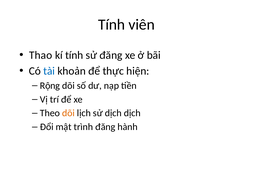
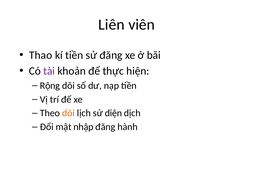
Tính: Tính -> Liên (111, 24)
kí tính: tính -> tiền (74, 55)
tài colour: blue -> purple (49, 71)
sử dịch: dịch -> diện (113, 113)
trình: trình -> nhập (83, 127)
